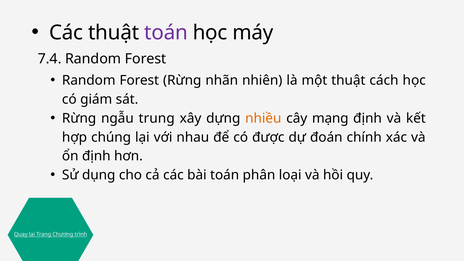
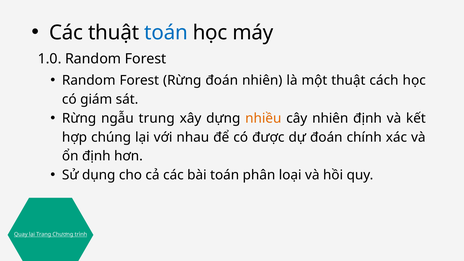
toán colour: purple -> blue (166, 33)
7.4: 7.4 -> 1.0 (50, 59)
Rừng nhãn: nhãn -> đoán (222, 80)
cây mạng: mạng -> nhiên (330, 118)
